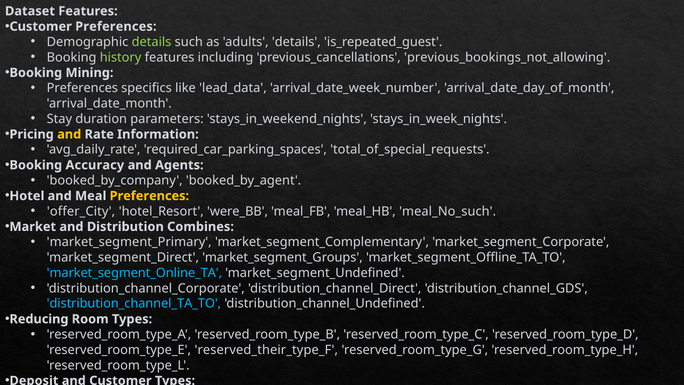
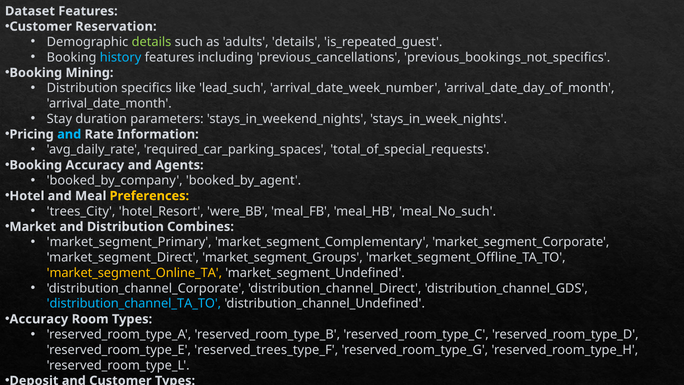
Customer Preferences: Preferences -> Reservation (116, 26)
history colour: light green -> light blue (121, 57)
previous_bookings_not_allowing: previous_bookings_not_allowing -> previous_bookings_not_specifics (507, 57)
Preferences: Preferences -> Distribution (82, 88)
lead_data: lead_data -> lead_such (233, 88)
and colour: yellow -> light blue (69, 134)
offer_City: offer_City -> trees_City (81, 211)
market_segment_Online_TA colour: light blue -> yellow (134, 273)
Reducing: Reducing -> Accuracy (39, 319)
reserved_their_type_F: reserved_their_type_F -> reserved_trees_type_F (266, 350)
